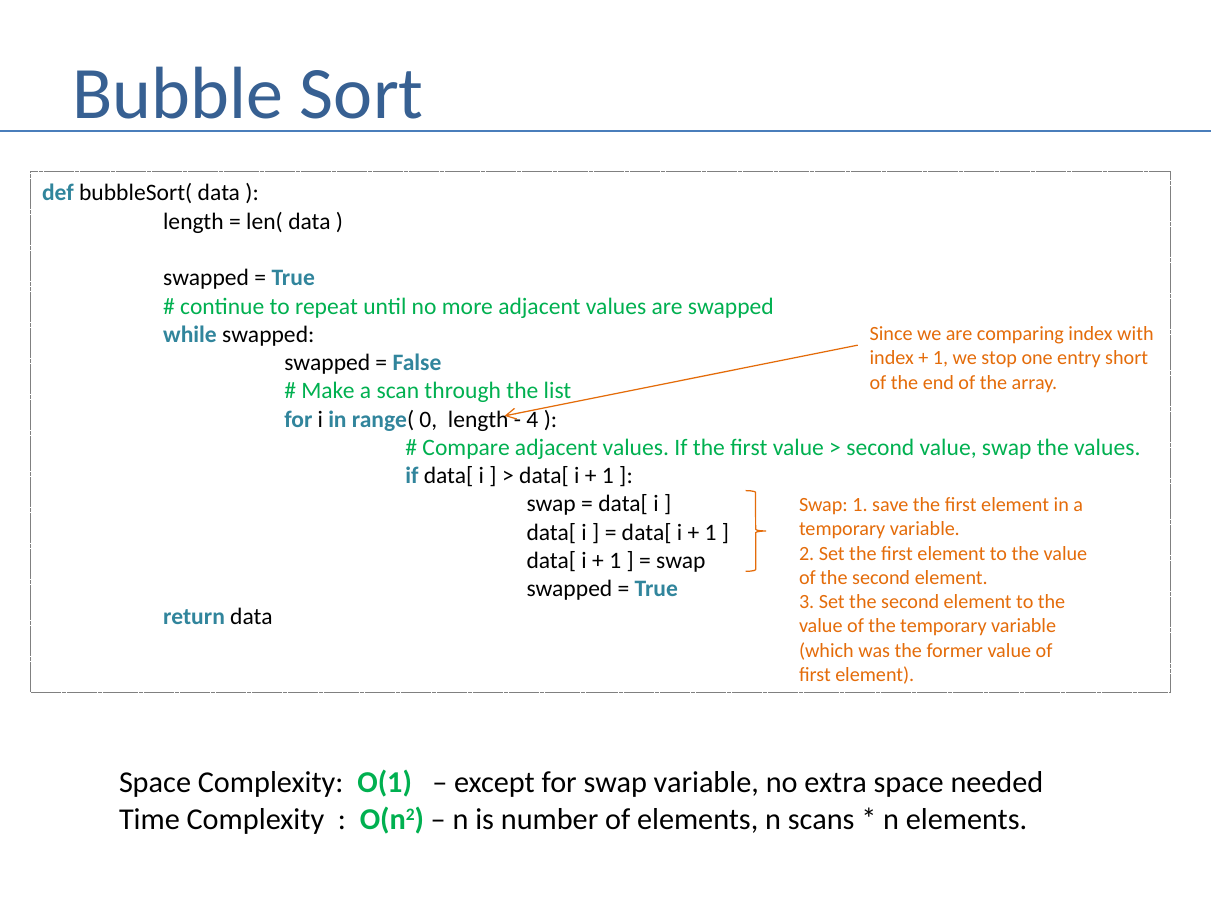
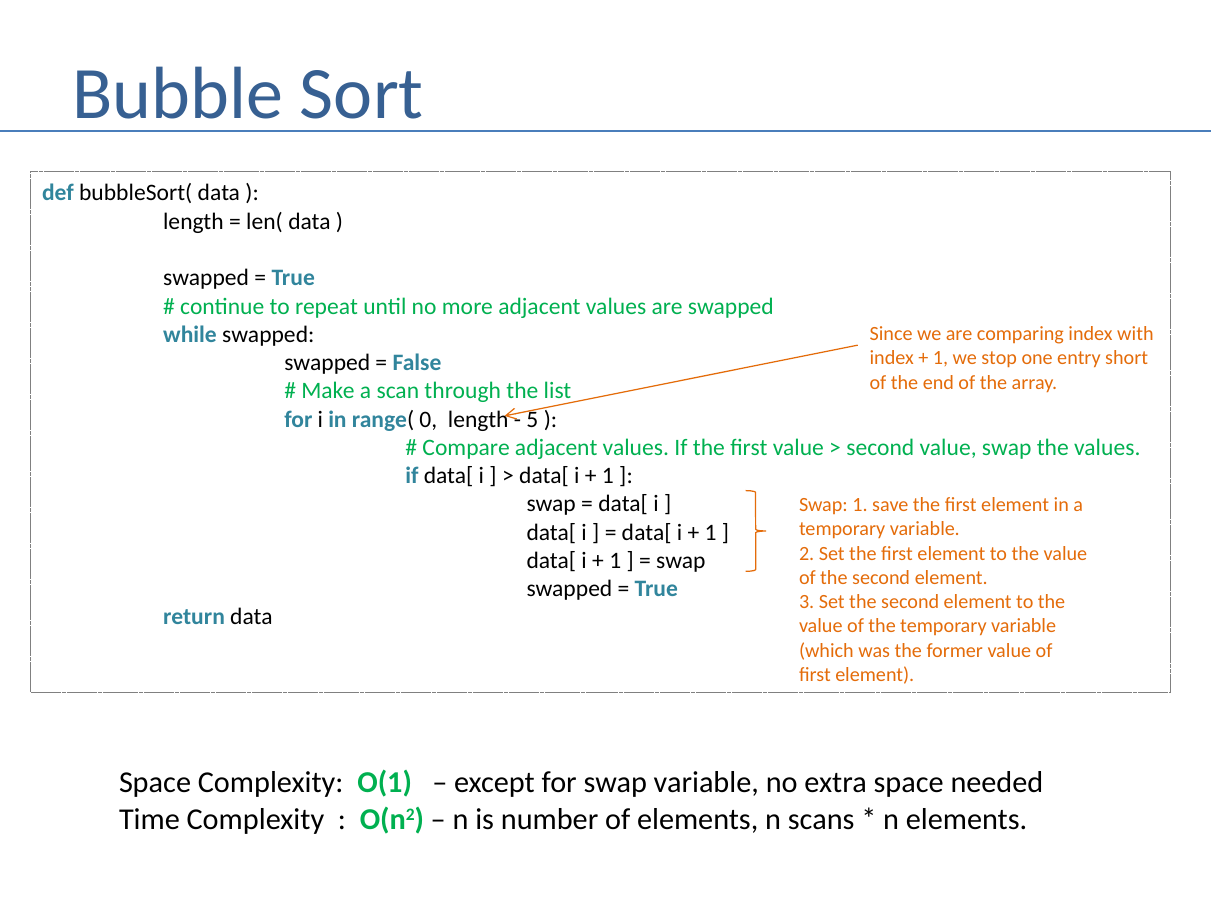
4: 4 -> 5 (532, 419)
